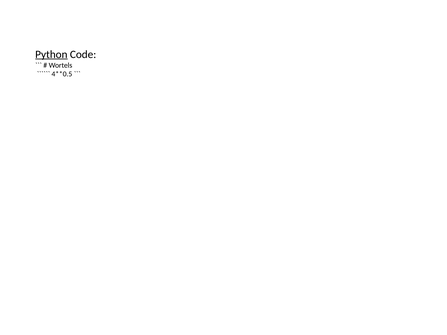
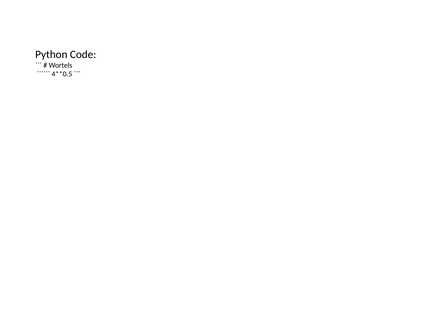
Python underline: present -> none (51, 54)
